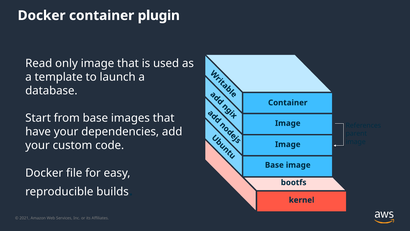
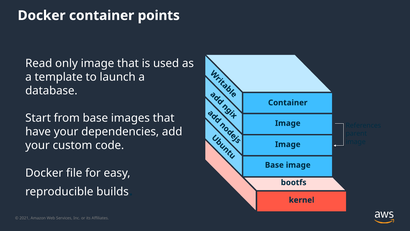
plugin: plugin -> points (159, 16)
